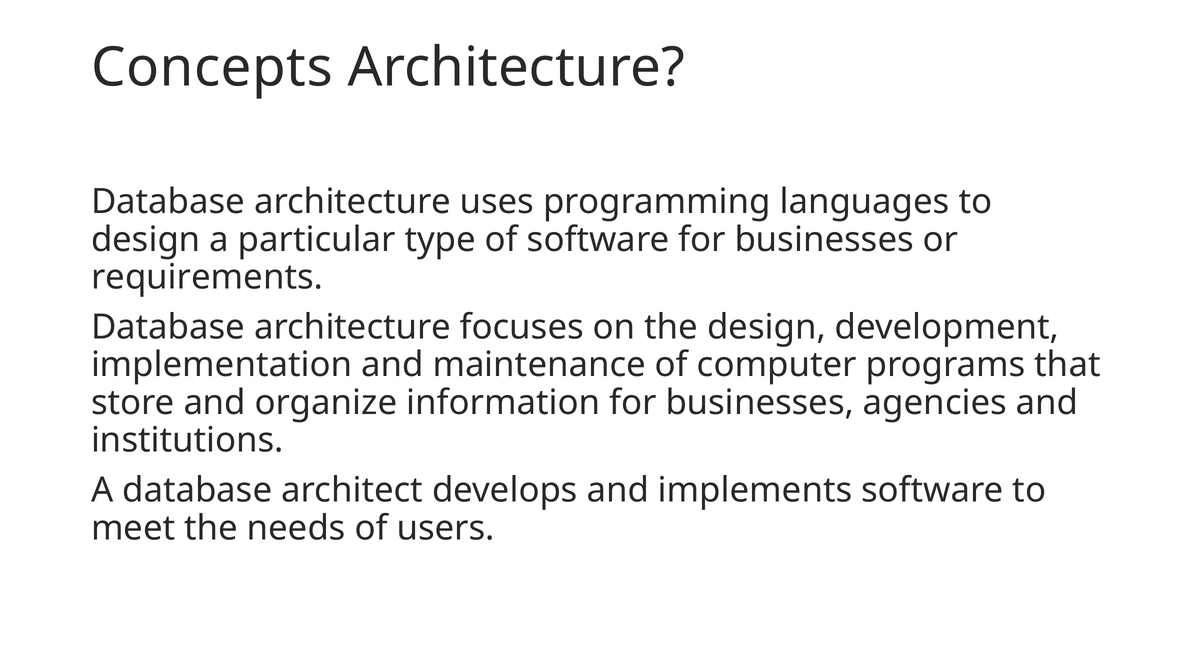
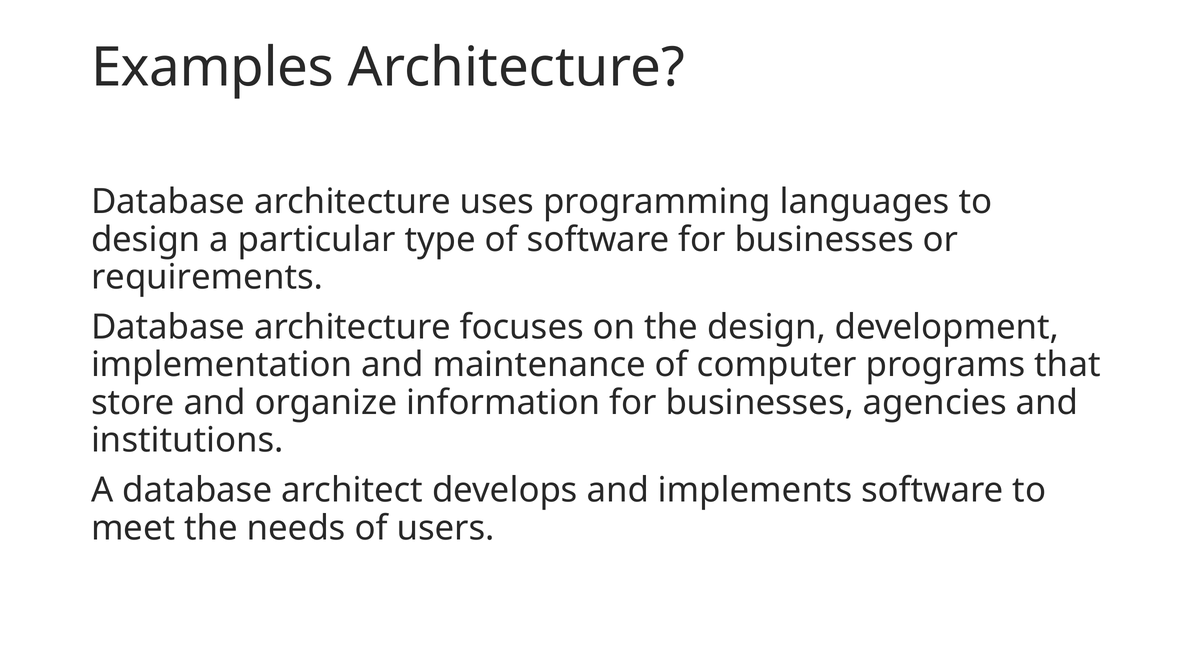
Concepts: Concepts -> Examples (212, 67)
